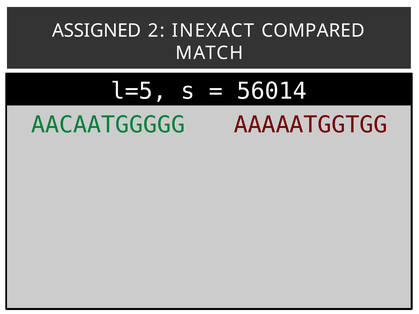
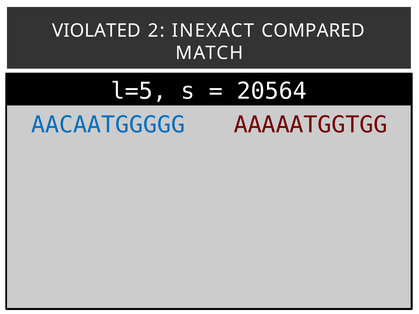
ASSIGNED: ASSIGNED -> VIOLATED (97, 31)
56014: 56014 -> 20564 (272, 91)
AACAATGGGGG colour: green -> blue (108, 125)
